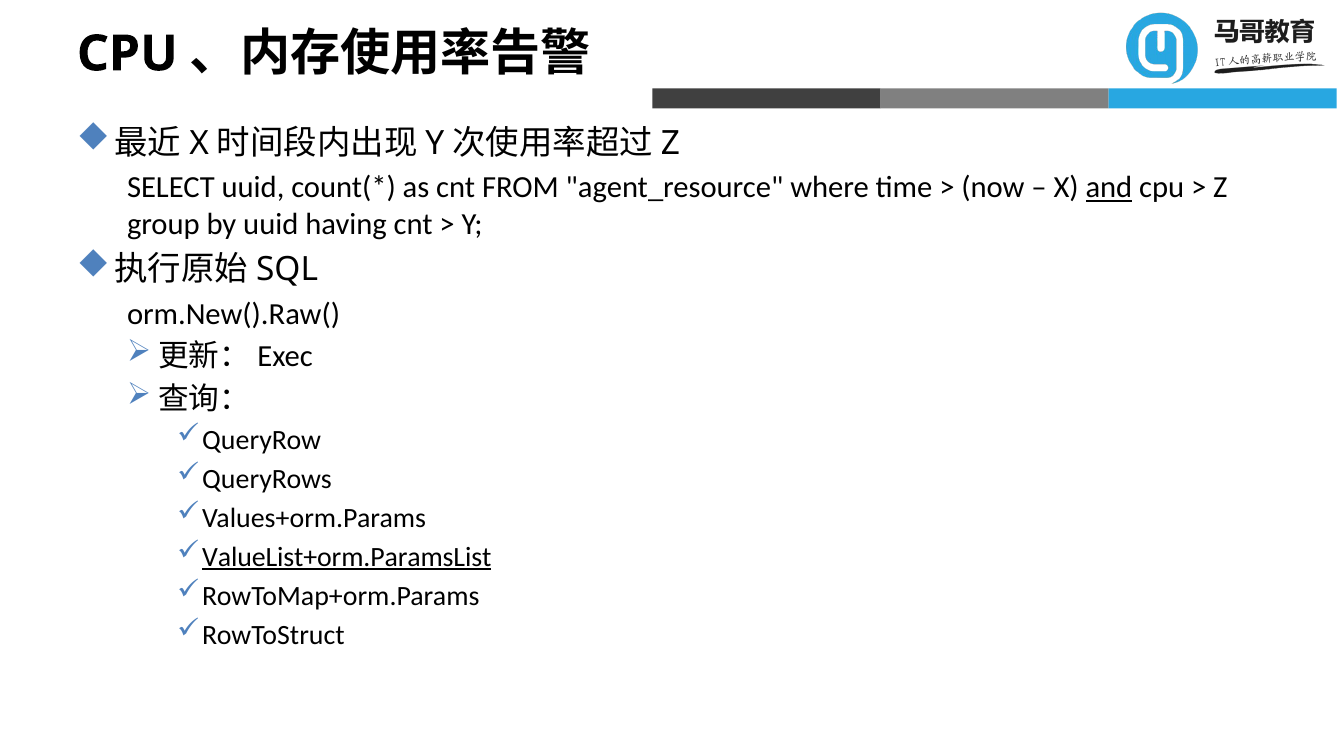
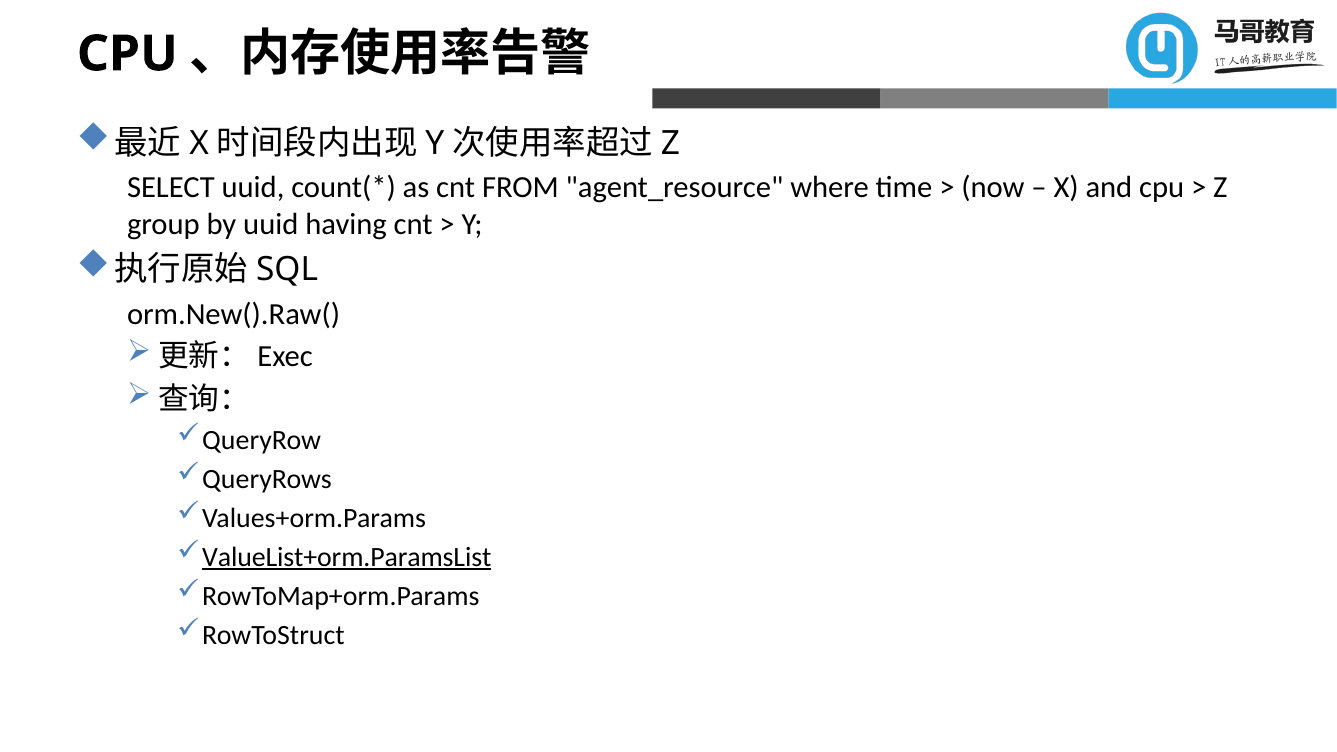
and underline: present -> none (1109, 188)
